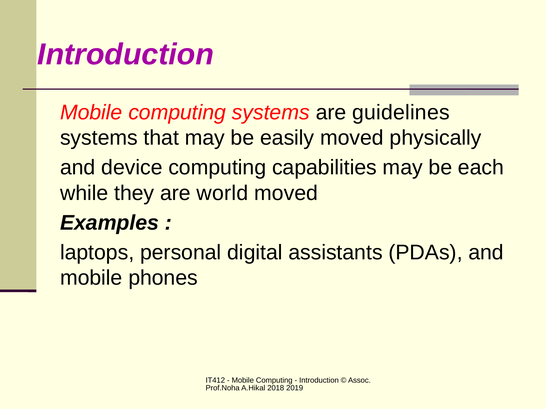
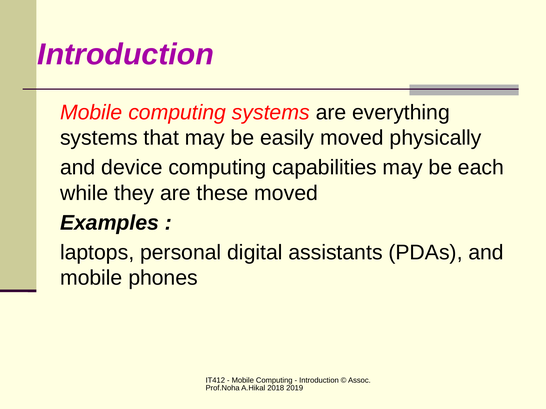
guidelines: guidelines -> everything (401, 113)
world: world -> these (223, 193)
